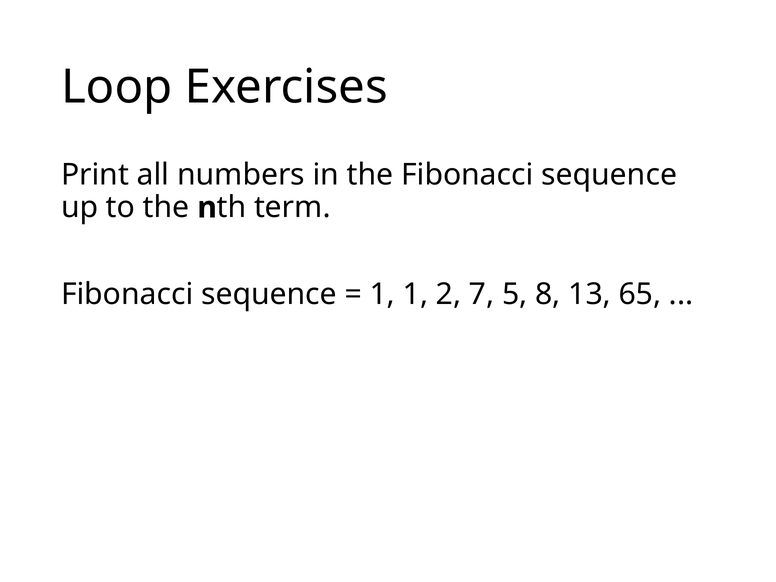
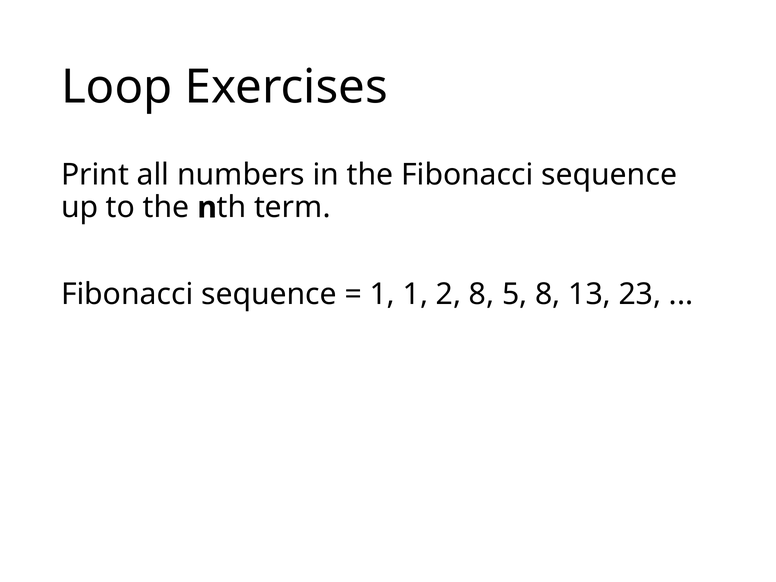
2 7: 7 -> 8 (482, 294)
65: 65 -> 23 (640, 294)
